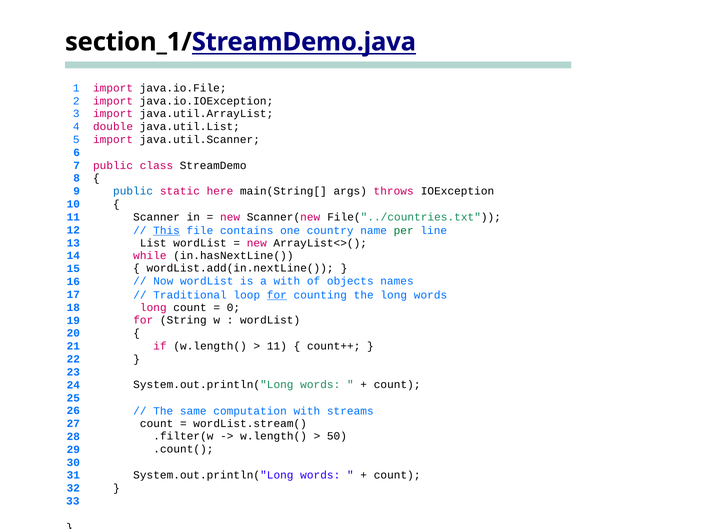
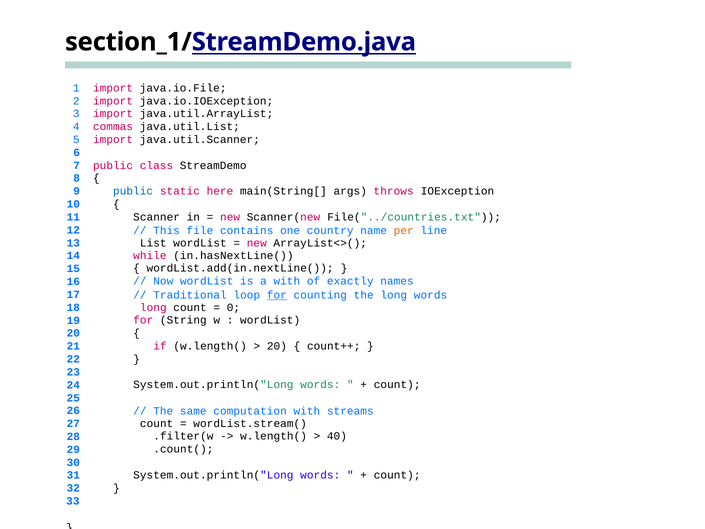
double: double -> commas (113, 127)
This underline: present -> none (167, 230)
per colour: green -> orange (404, 230)
objects: objects -> exactly (350, 281)
11: 11 -> 20 (277, 346)
50: 50 -> 40 (337, 436)
